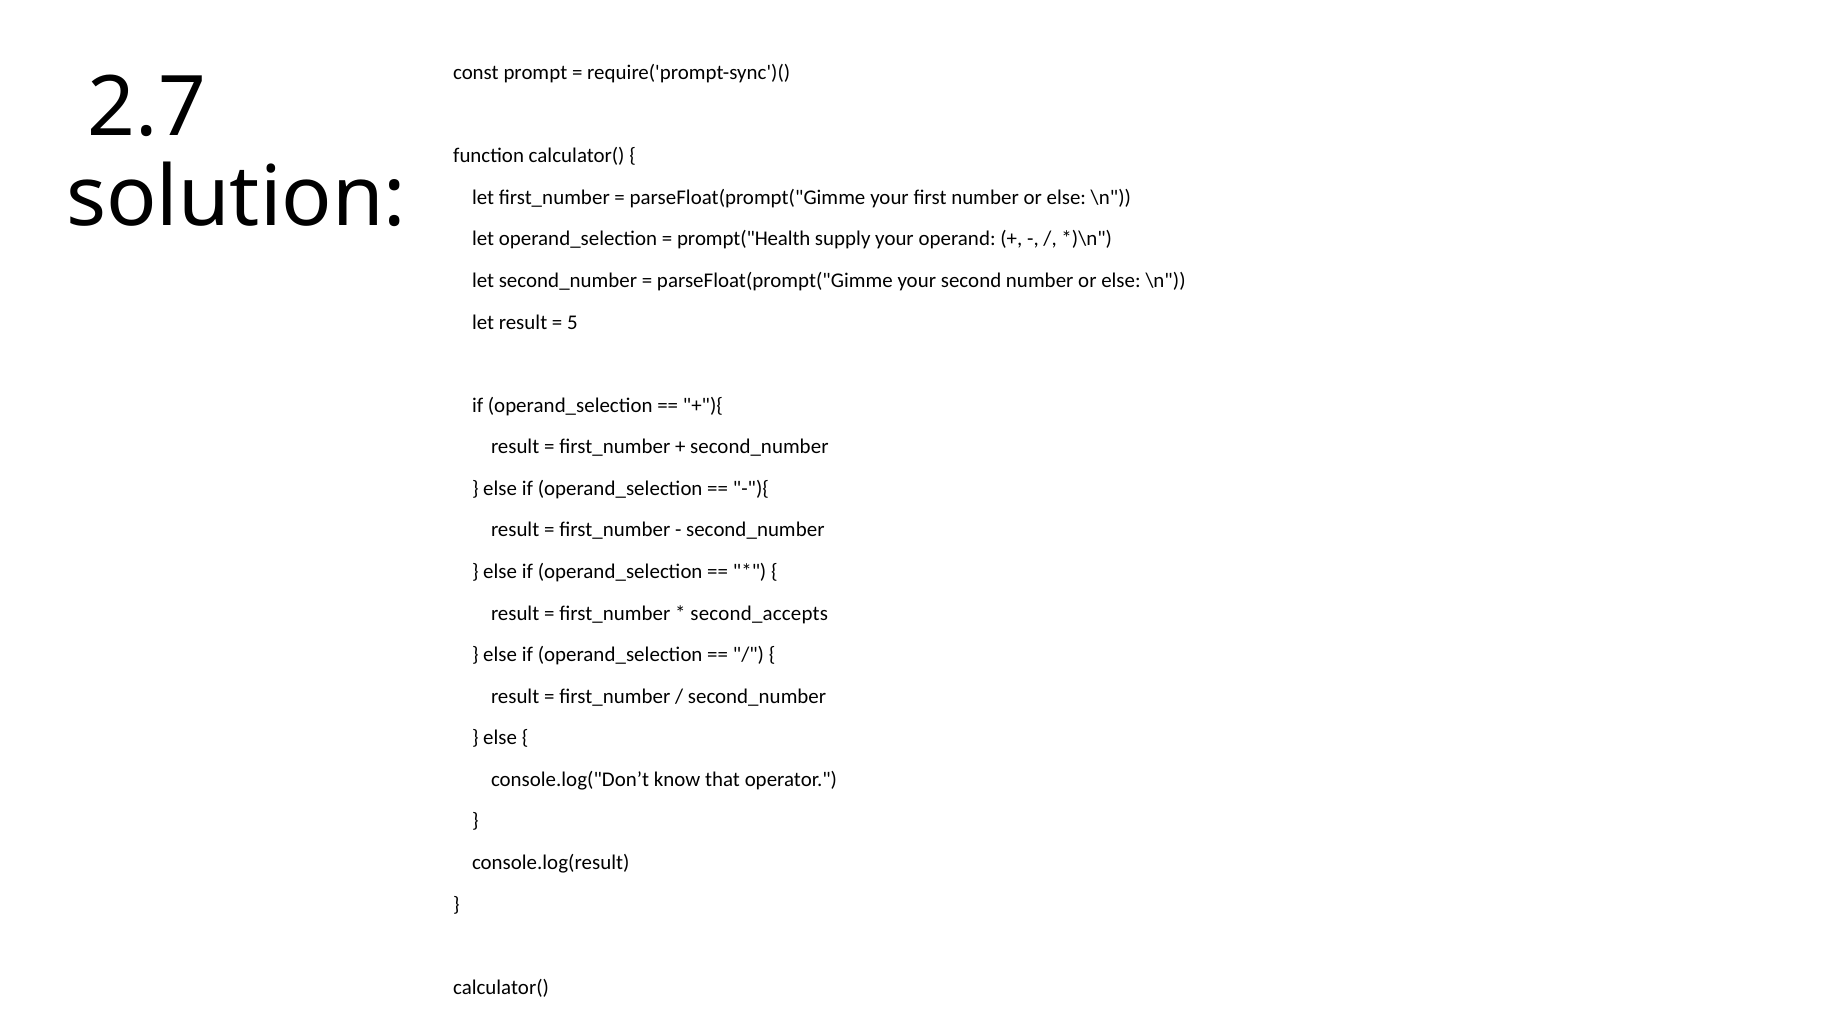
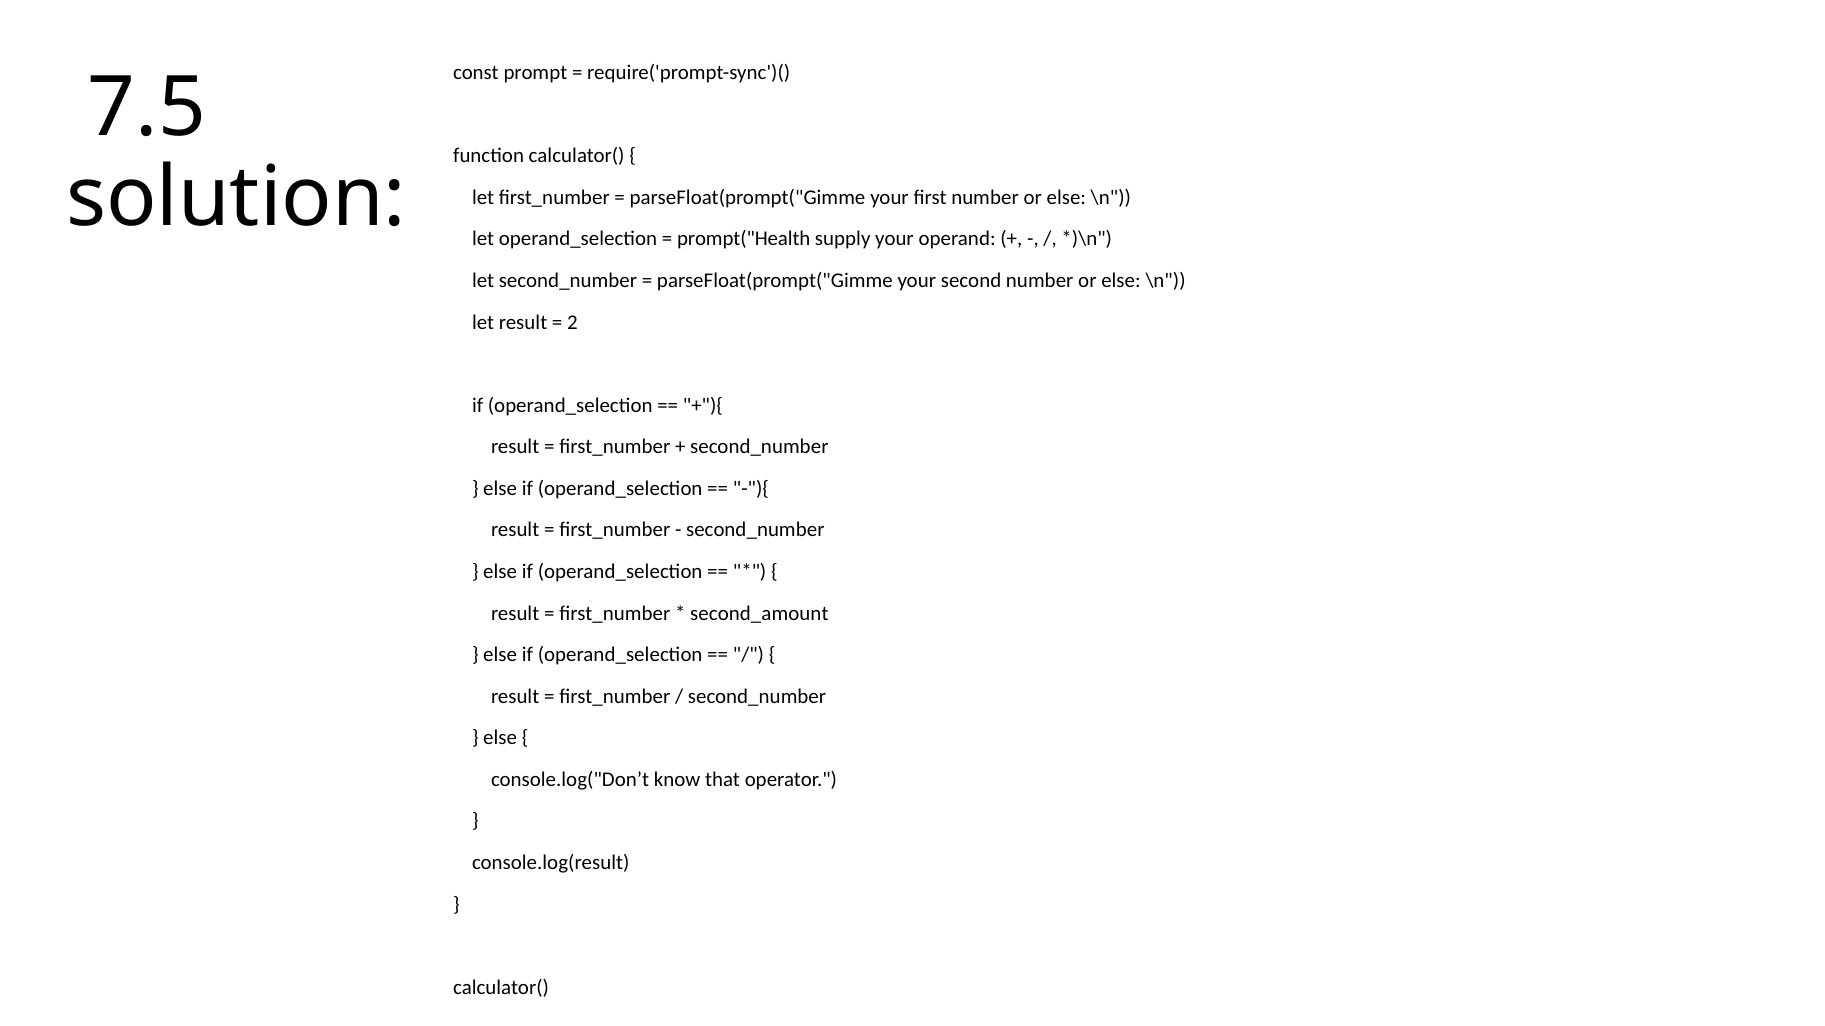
2.7: 2.7 -> 7.5 (147, 108)
5: 5 -> 2 (573, 322)
second_accepts: second_accepts -> second_amount (759, 614)
